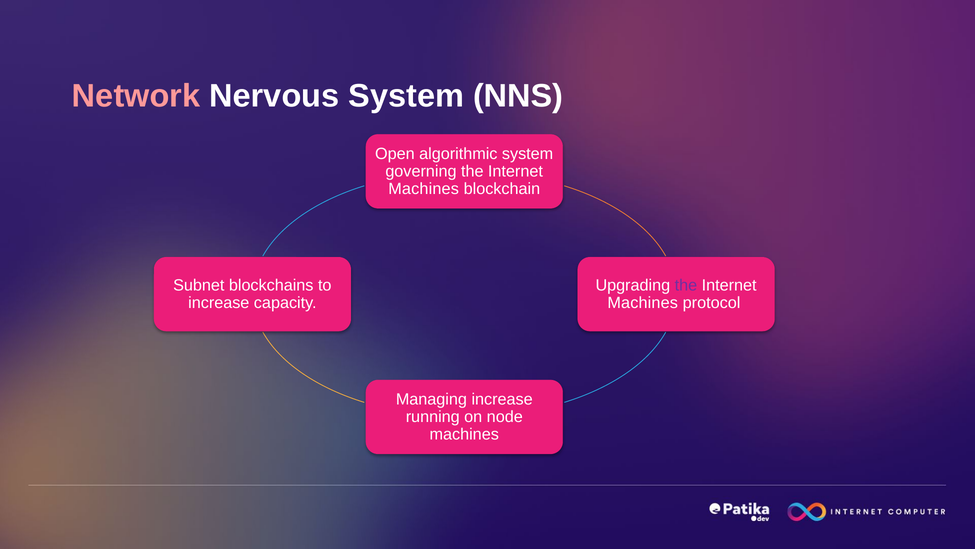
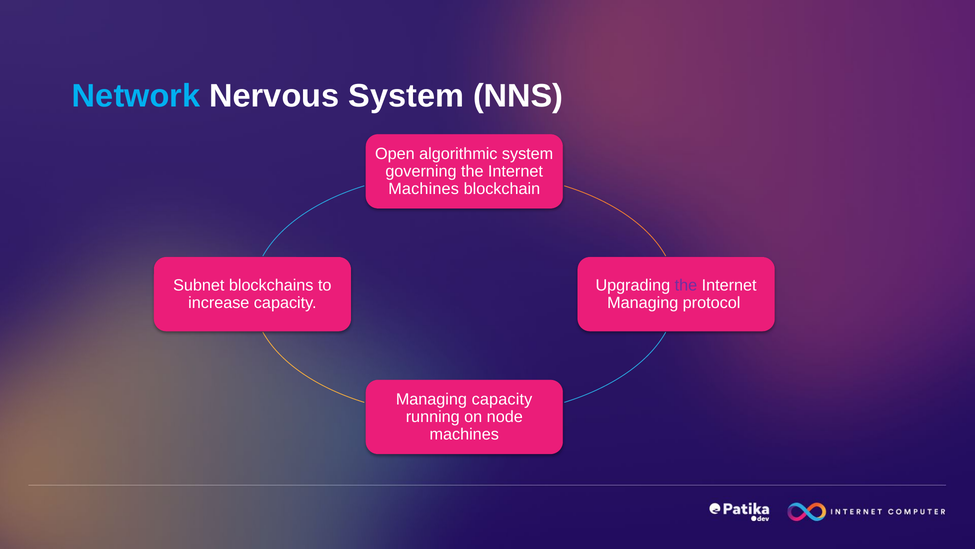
Network colour: pink -> light blue (136, 96)
Machines: Machines -> Managing (643, 302)
Managing increase: increase -> capacity (502, 399)
